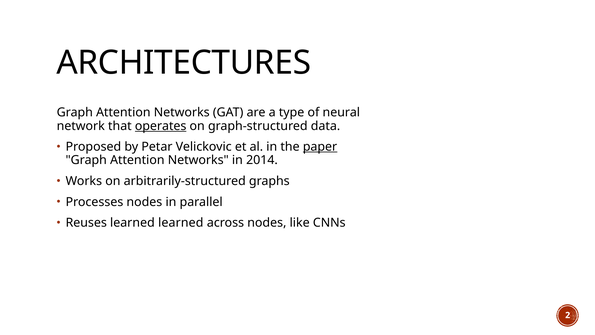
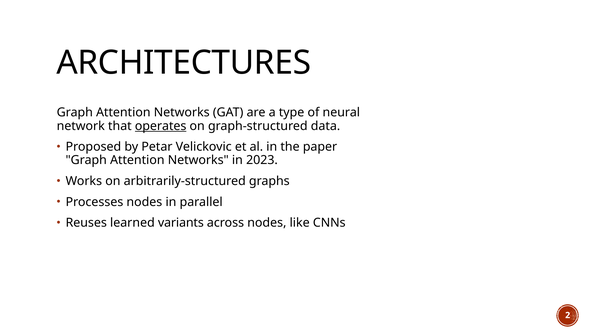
paper underline: present -> none (320, 147)
2014: 2014 -> 2023 (262, 160)
learned learned: learned -> variants (181, 223)
